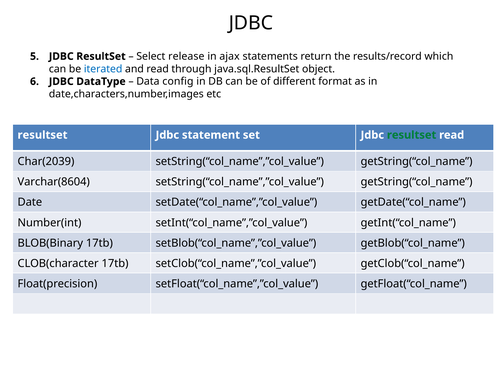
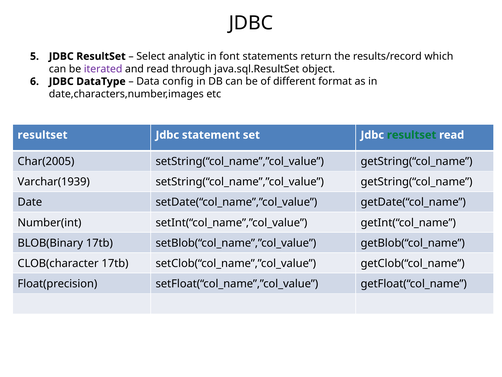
release: release -> analytic (186, 56)
ajax: ajax -> font (230, 56)
iterated colour: blue -> purple (103, 69)
Char(2039: Char(2039 -> Char(2005 (46, 161)
Varchar(8604: Varchar(8604 -> Varchar(1939 (54, 182)
